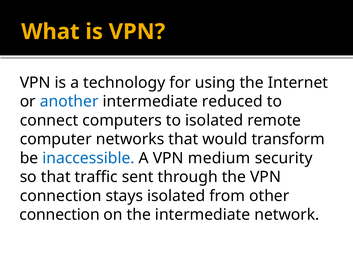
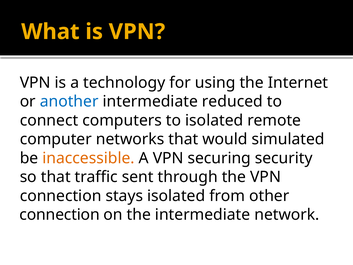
transform: transform -> simulated (288, 139)
inaccessible colour: blue -> orange (88, 158)
medium: medium -> securing (219, 158)
